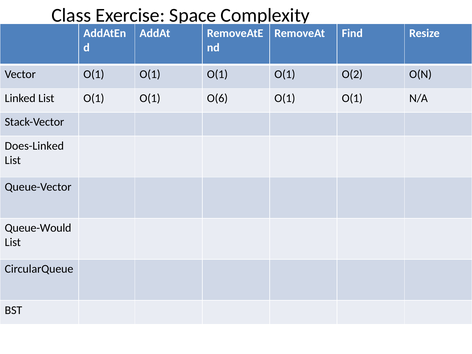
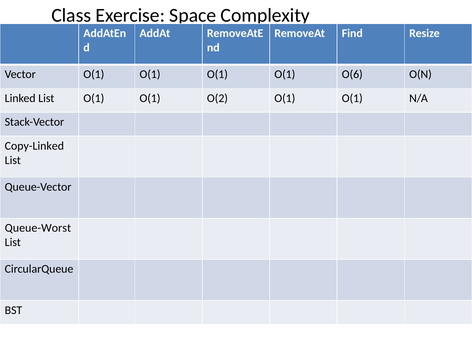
O(2: O(2 -> O(6 (352, 74)
O(6: O(6 -> O(2 (217, 98)
Does-Linked: Does-Linked -> Copy-Linked (34, 146)
Queue-Would: Queue-Would -> Queue-Worst (38, 228)
